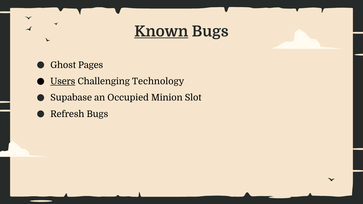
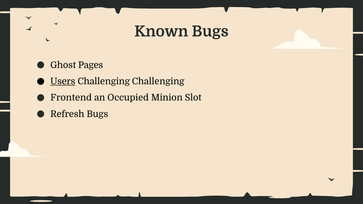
Known underline: present -> none (161, 31)
Challenging Technology: Technology -> Challenging (158, 82)
Supabase: Supabase -> Frontend (71, 98)
